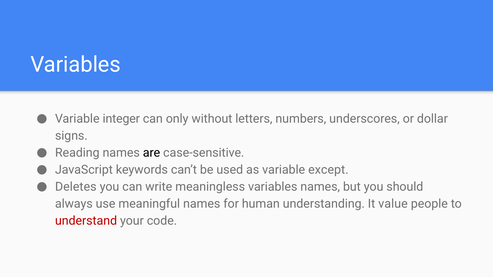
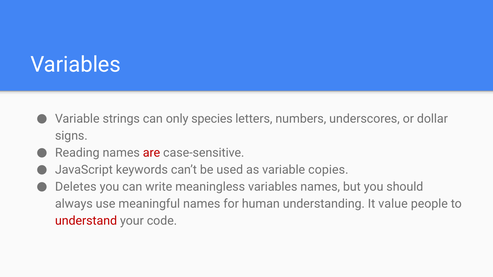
integer: integer -> strings (121, 119)
without: without -> species (212, 119)
are colour: black -> red (152, 153)
except: except -> copies (328, 170)
